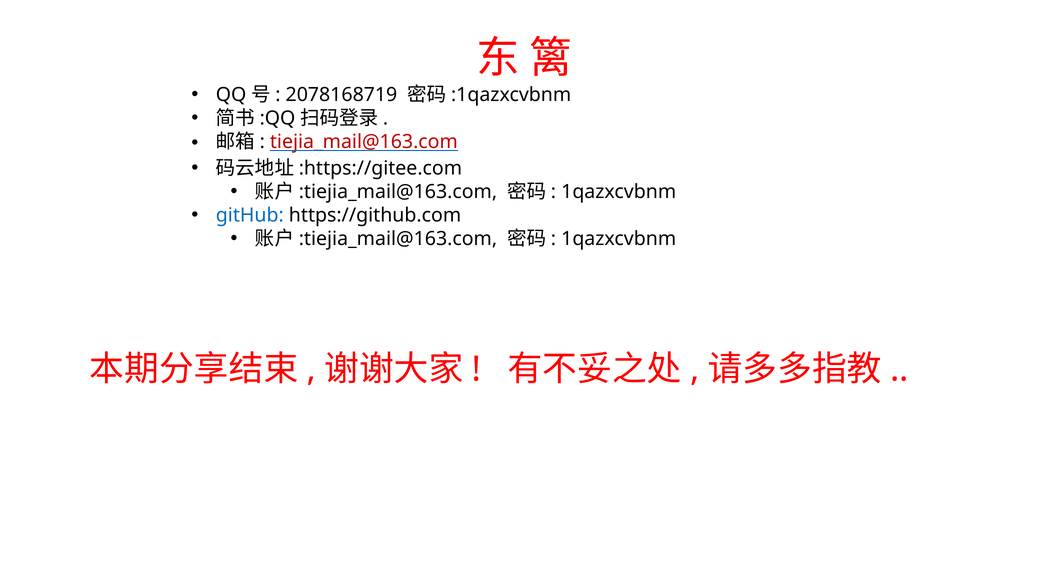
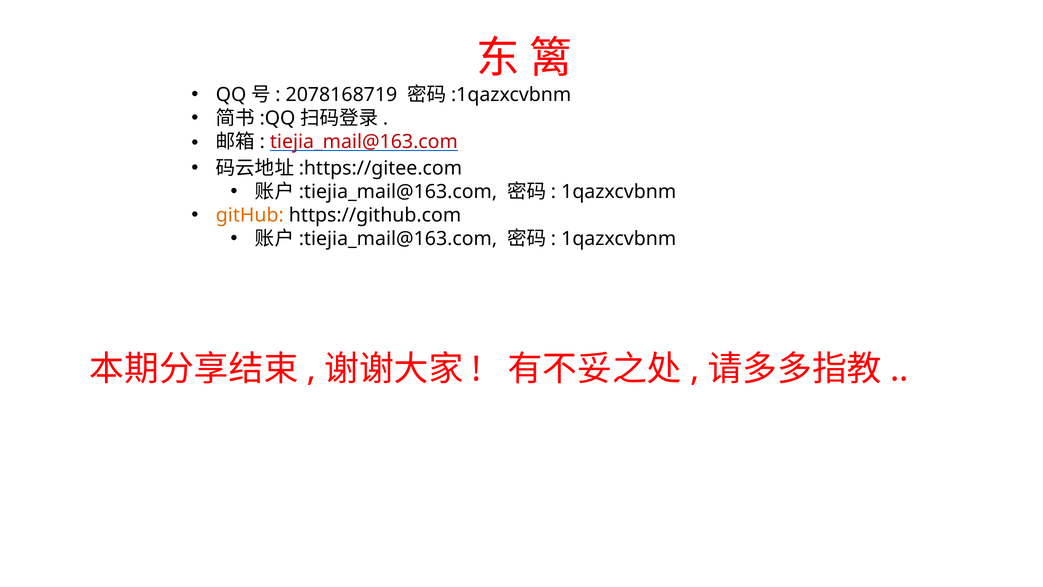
gitHub colour: blue -> orange (250, 215)
